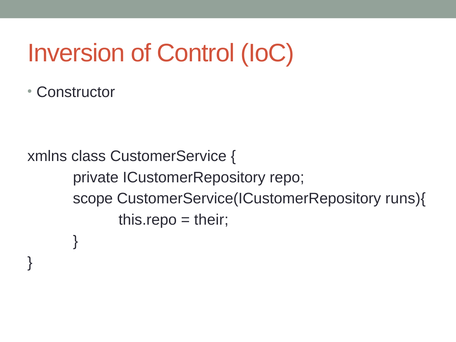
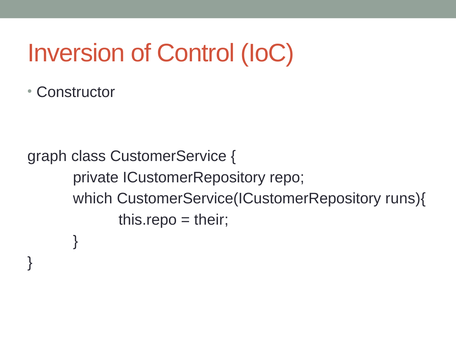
xmlns: xmlns -> graph (47, 156)
scope: scope -> which (93, 199)
